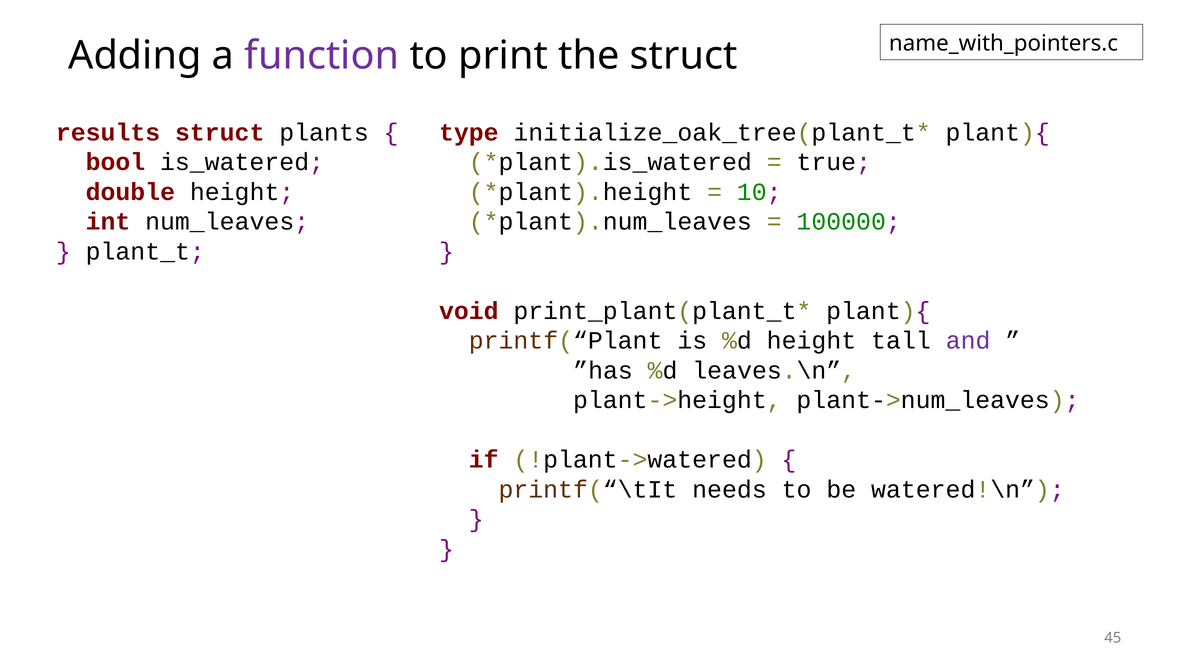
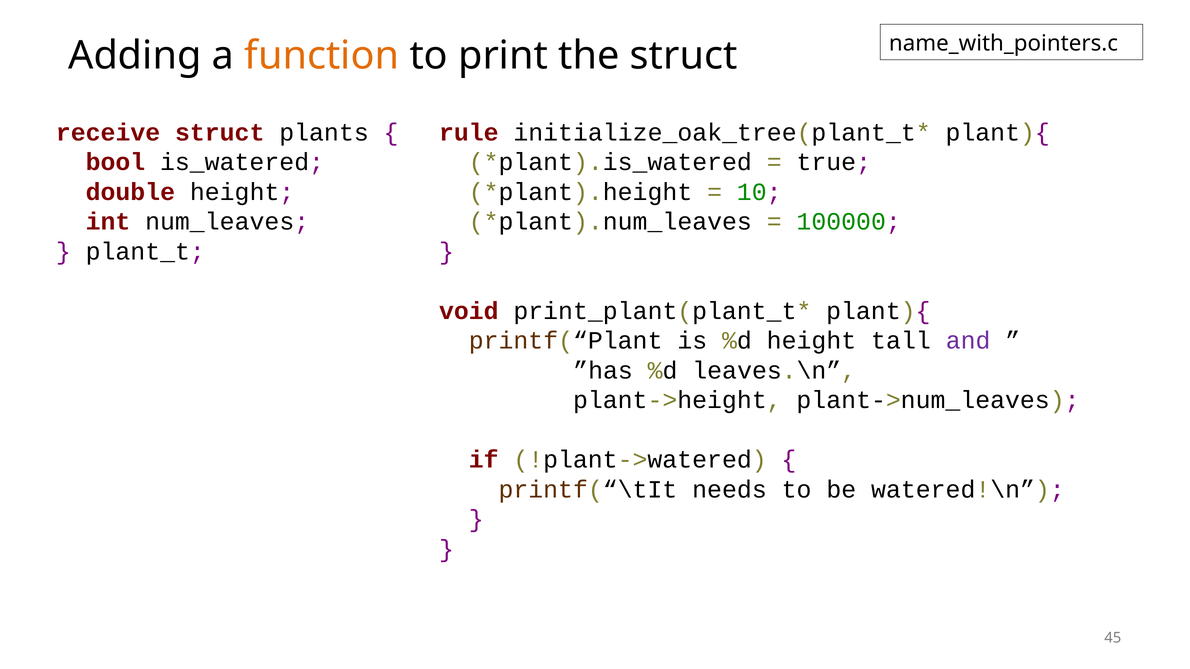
function colour: purple -> orange (322, 56)
results: results -> receive (108, 133)
type: type -> rule (469, 133)
